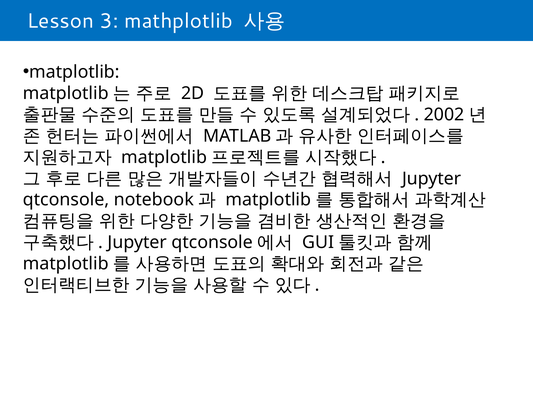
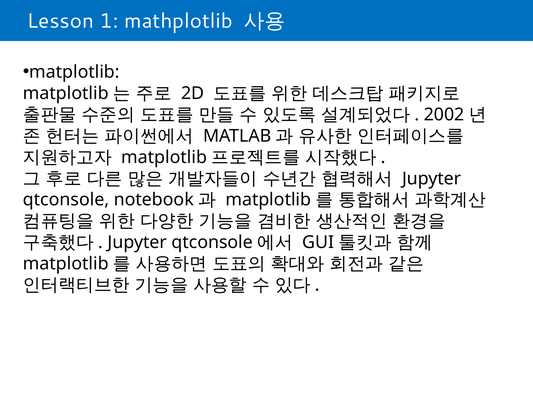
3: 3 -> 1 (109, 21)
